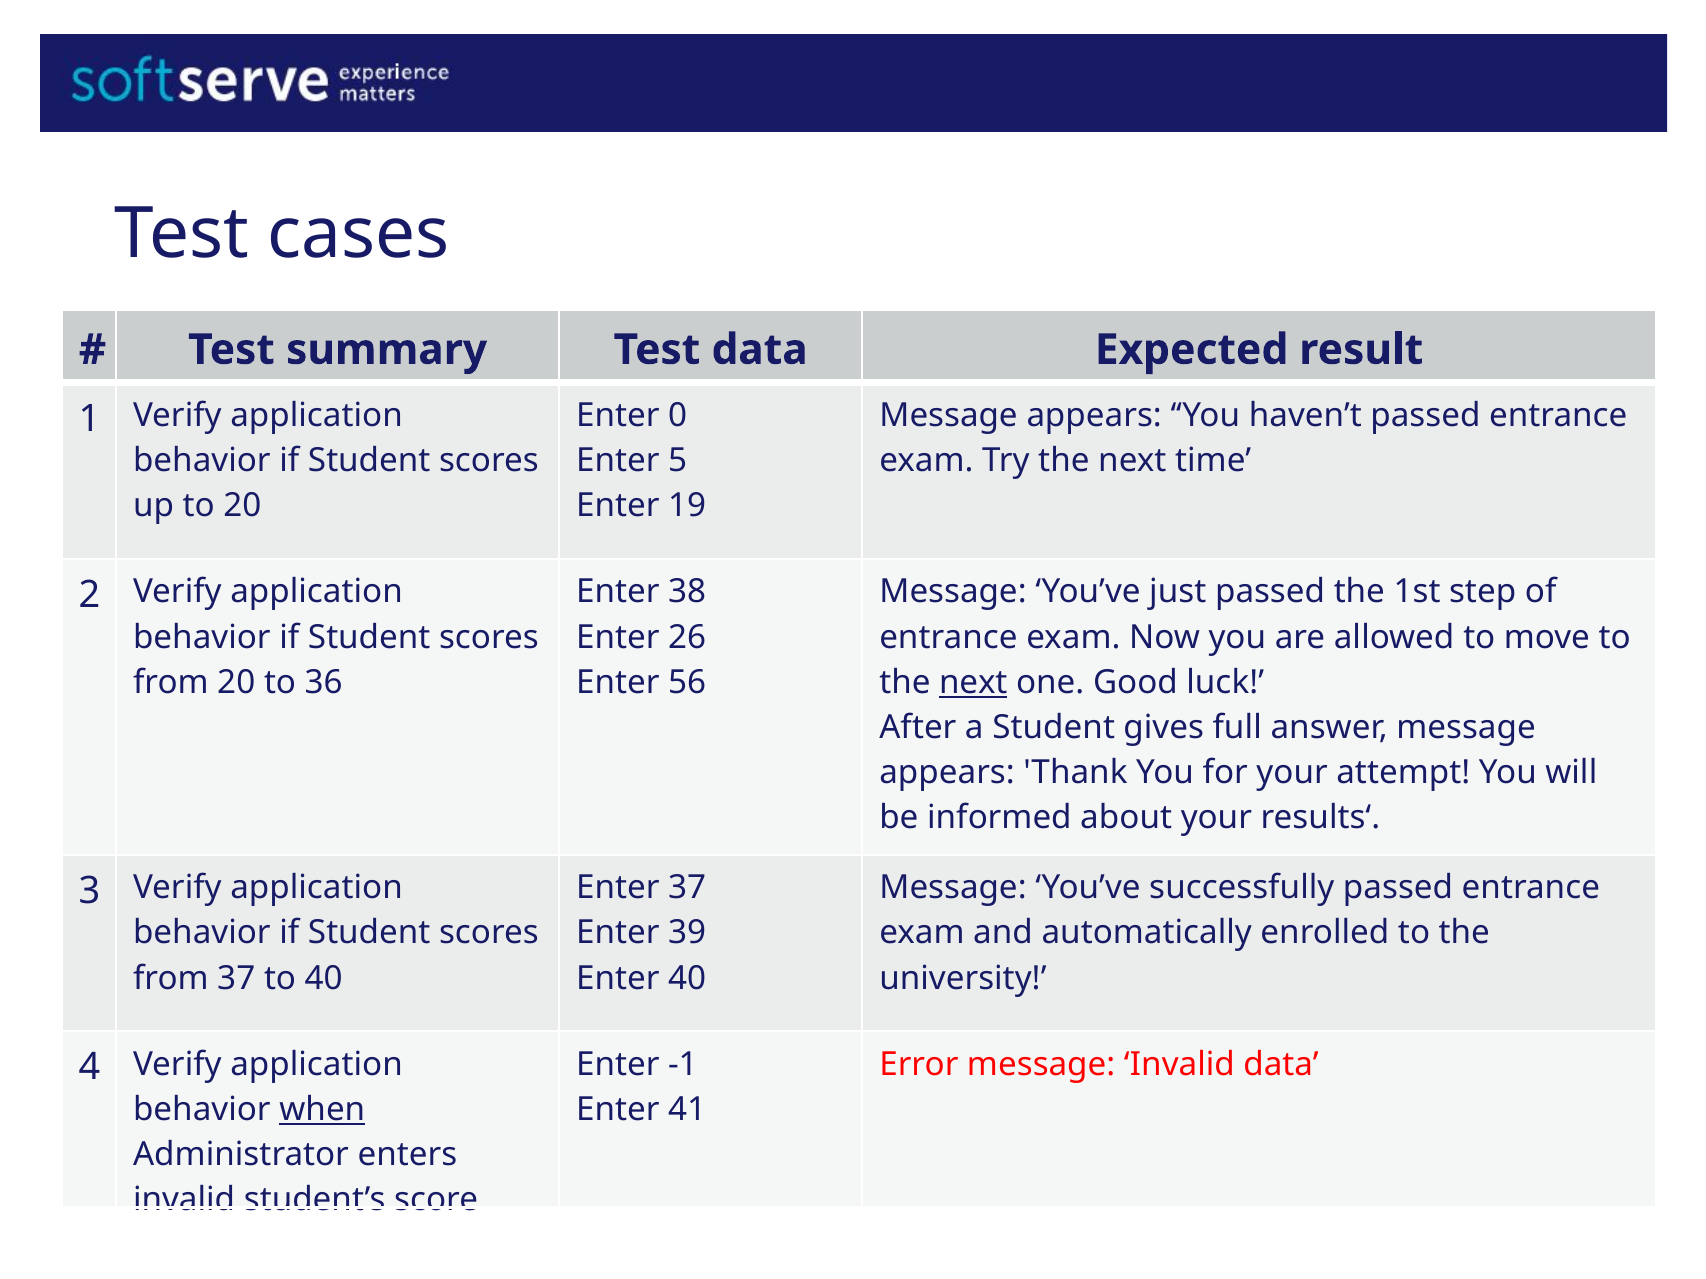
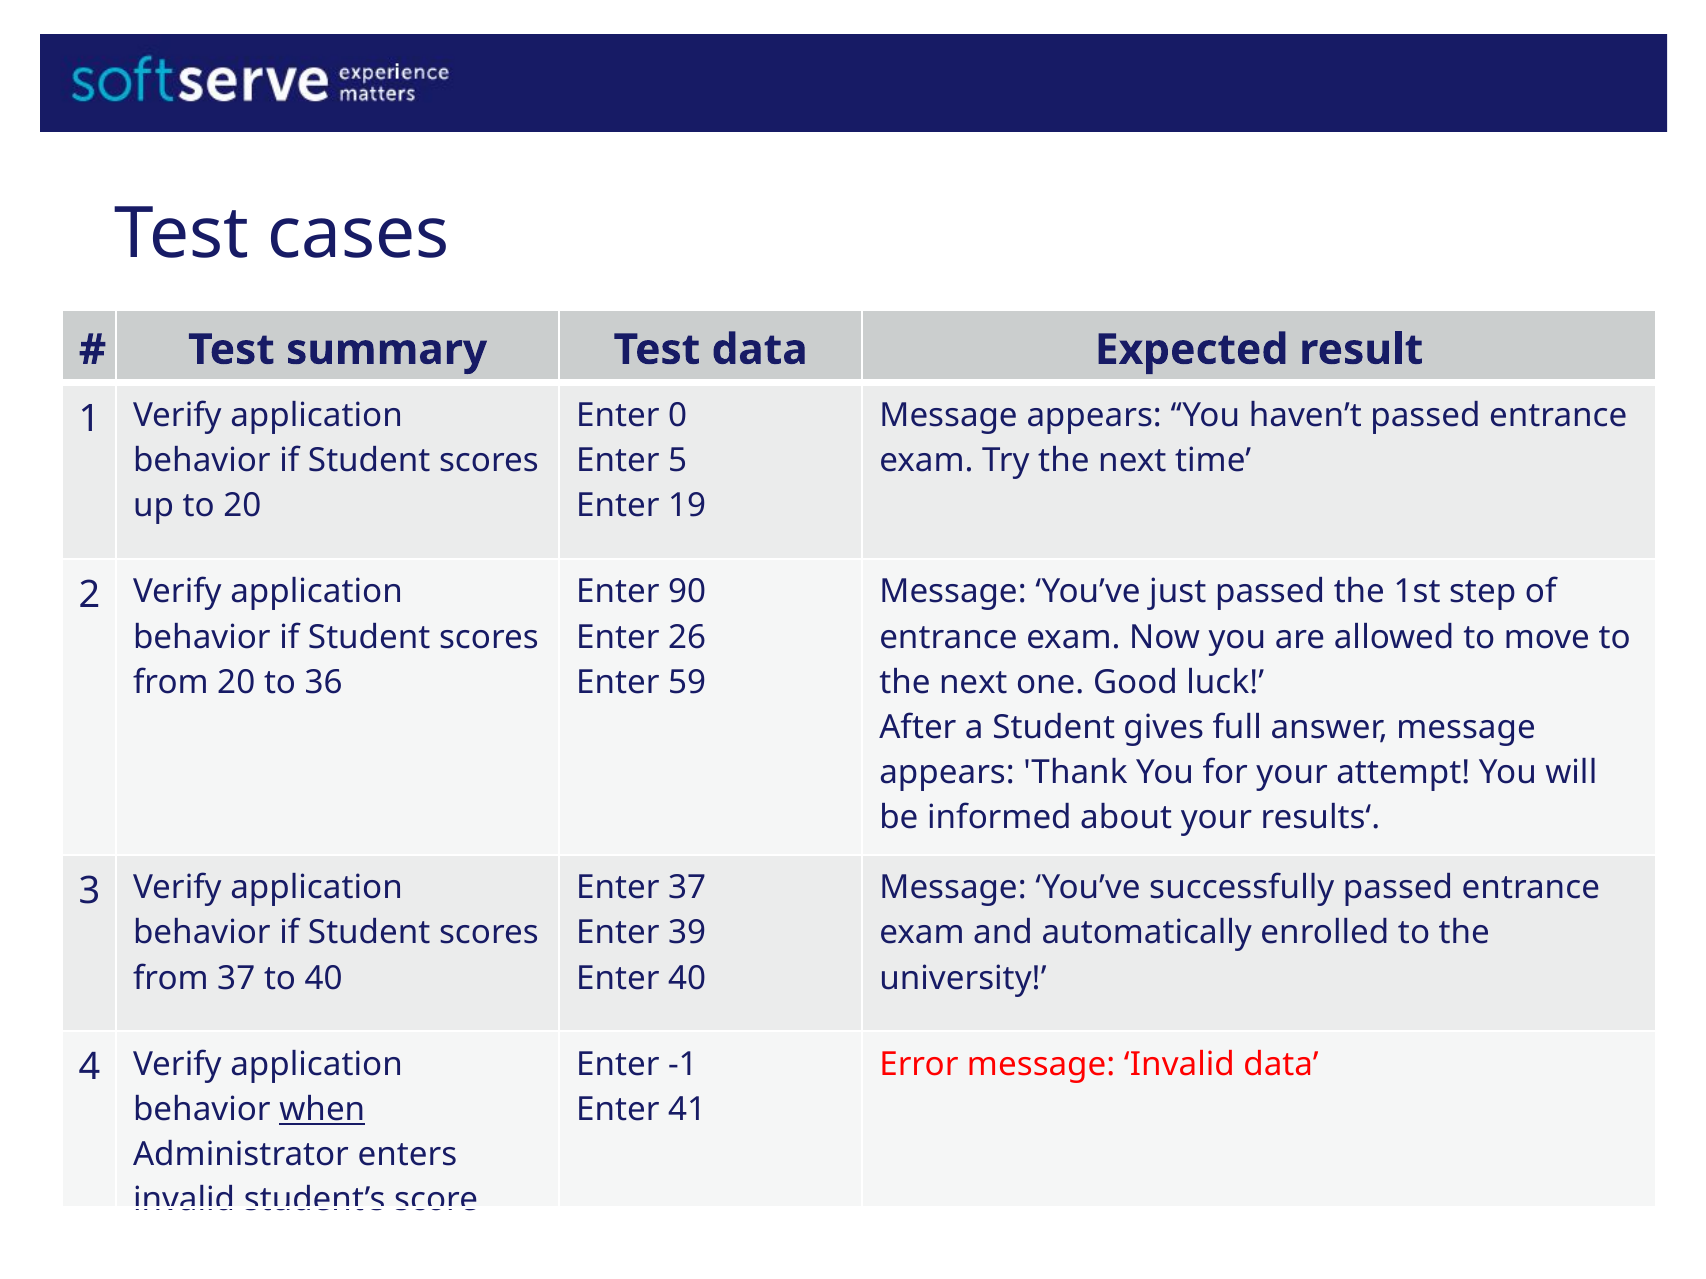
38: 38 -> 90 (687, 592)
56: 56 -> 59 (687, 683)
next underline: present -> none (973, 683)
